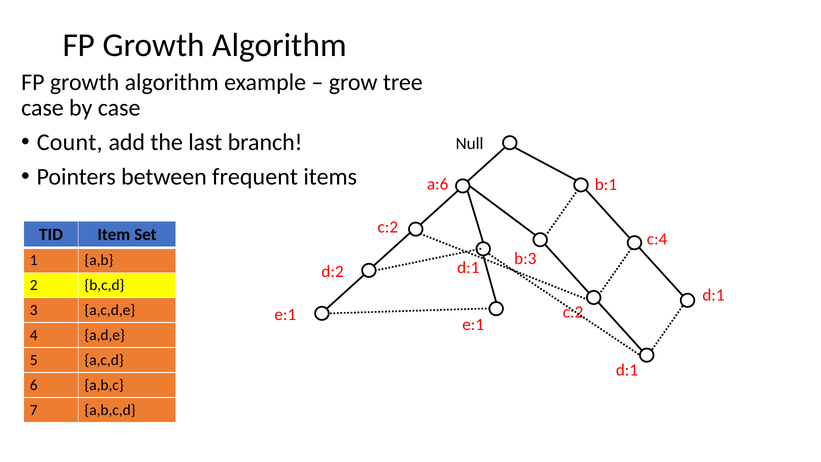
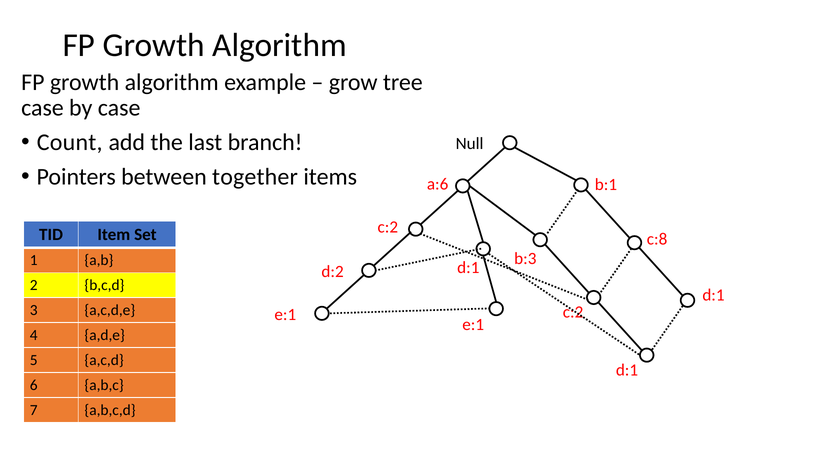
frequent: frequent -> together (255, 177)
c:4: c:4 -> c:8 (657, 239)
